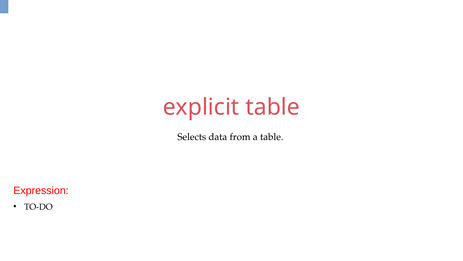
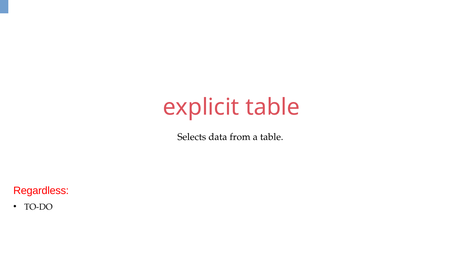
Expression: Expression -> Regardless (41, 190)
